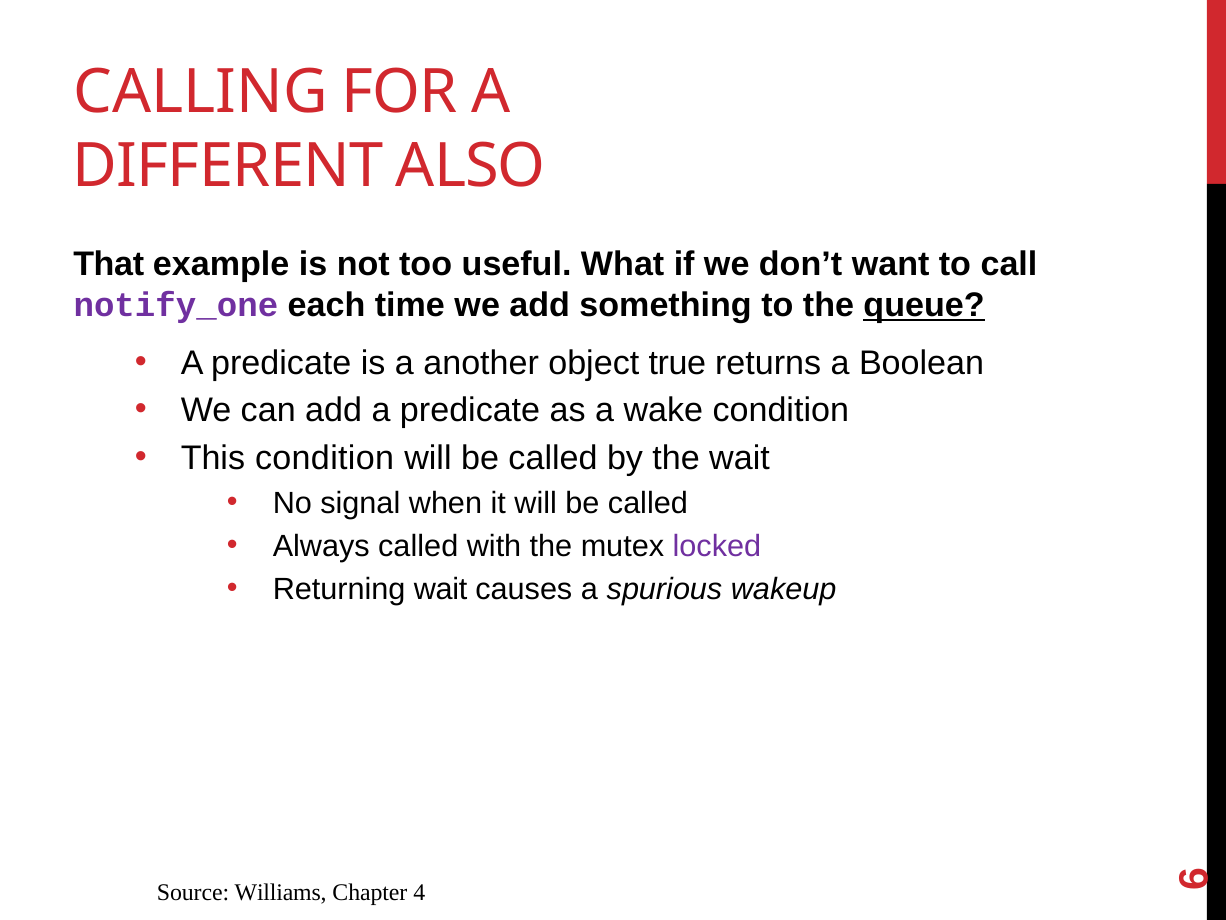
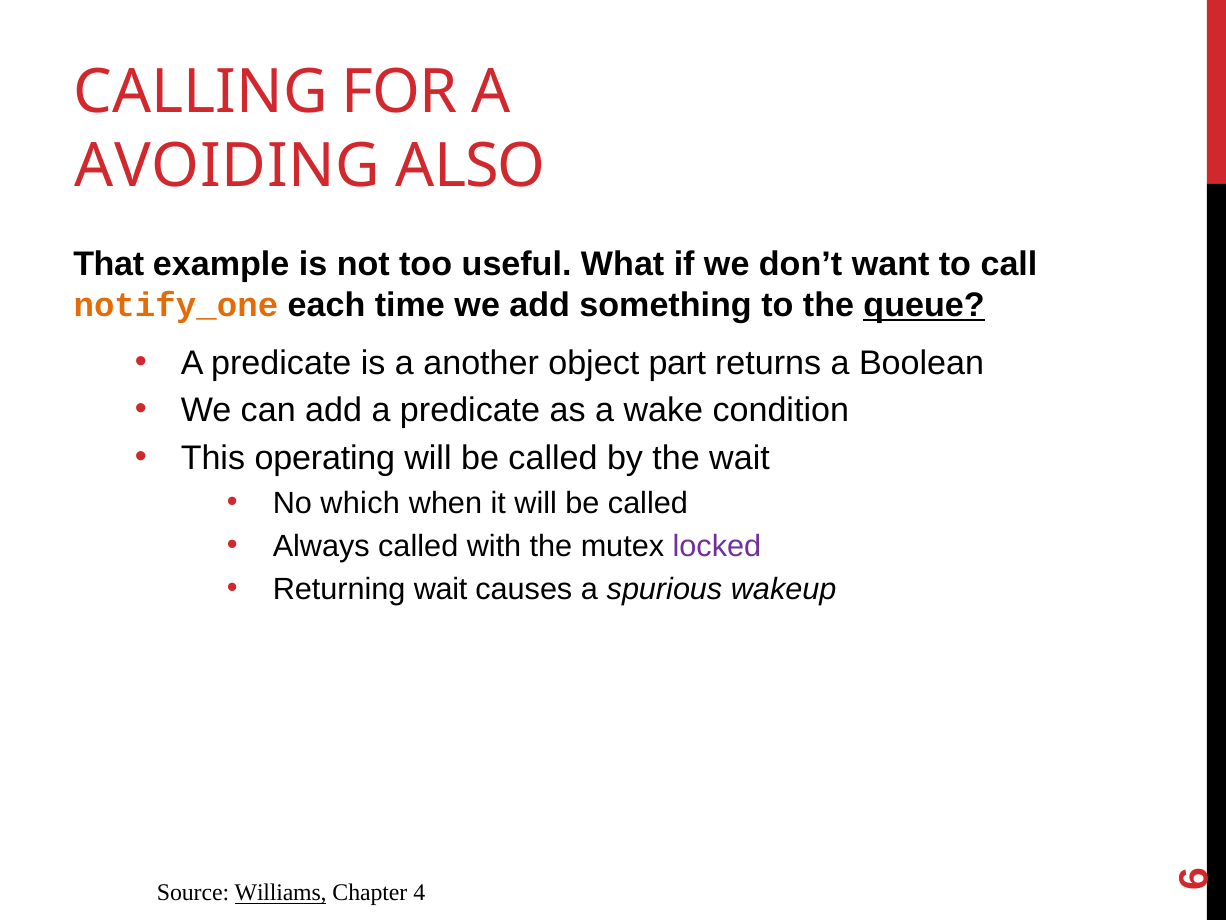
DIFFERENT: DIFFERENT -> AVOIDING (227, 166)
notify_one colour: purple -> orange (176, 305)
true: true -> part (677, 363)
This condition: condition -> operating (325, 458)
signal: signal -> which (360, 503)
Williams underline: none -> present (281, 893)
